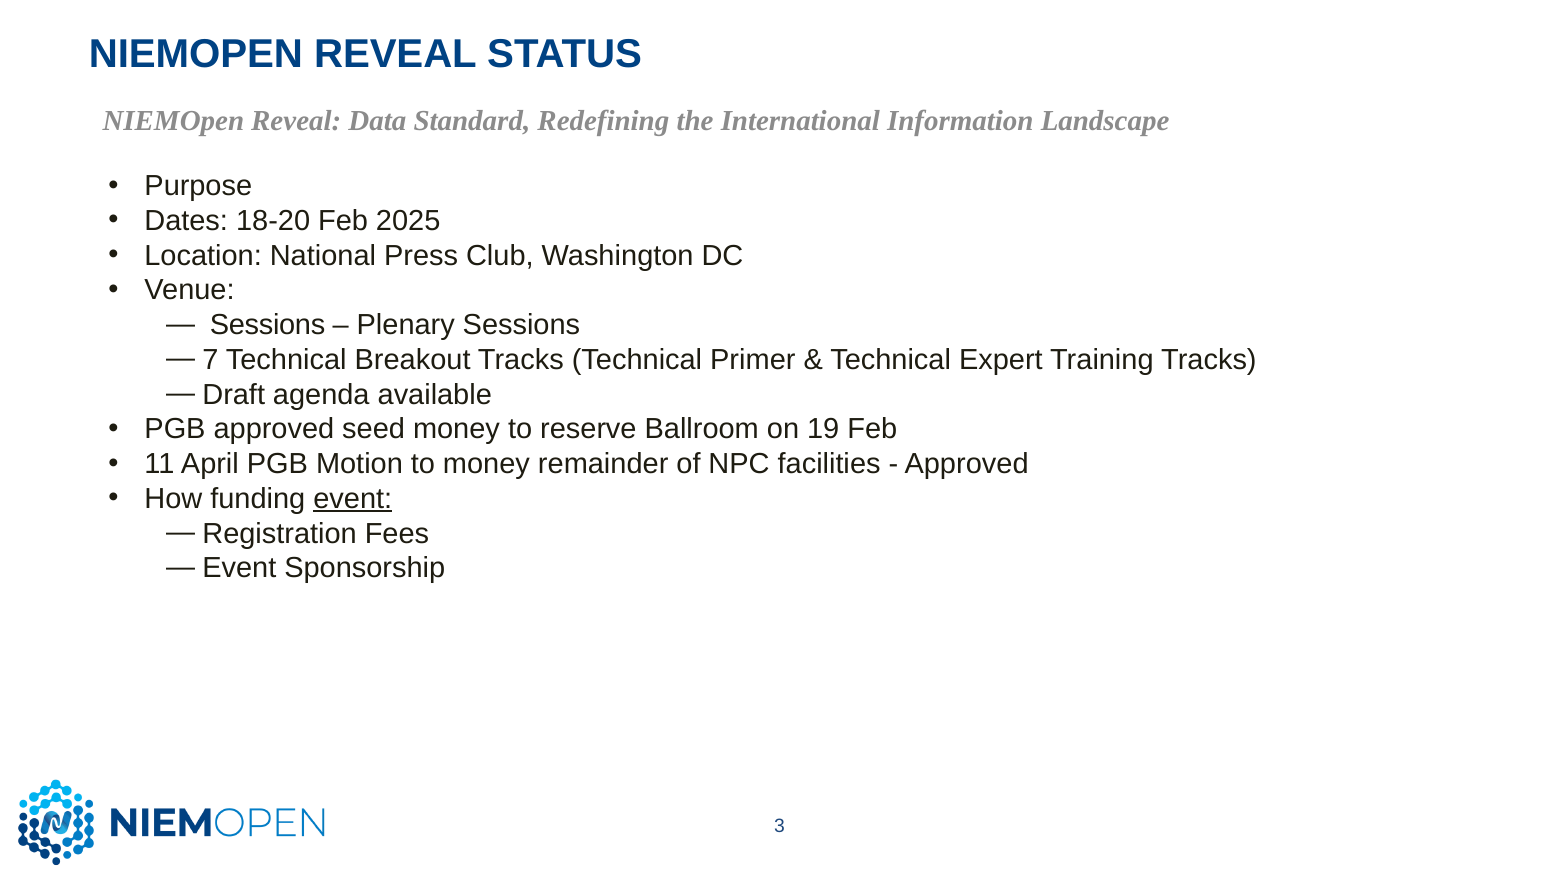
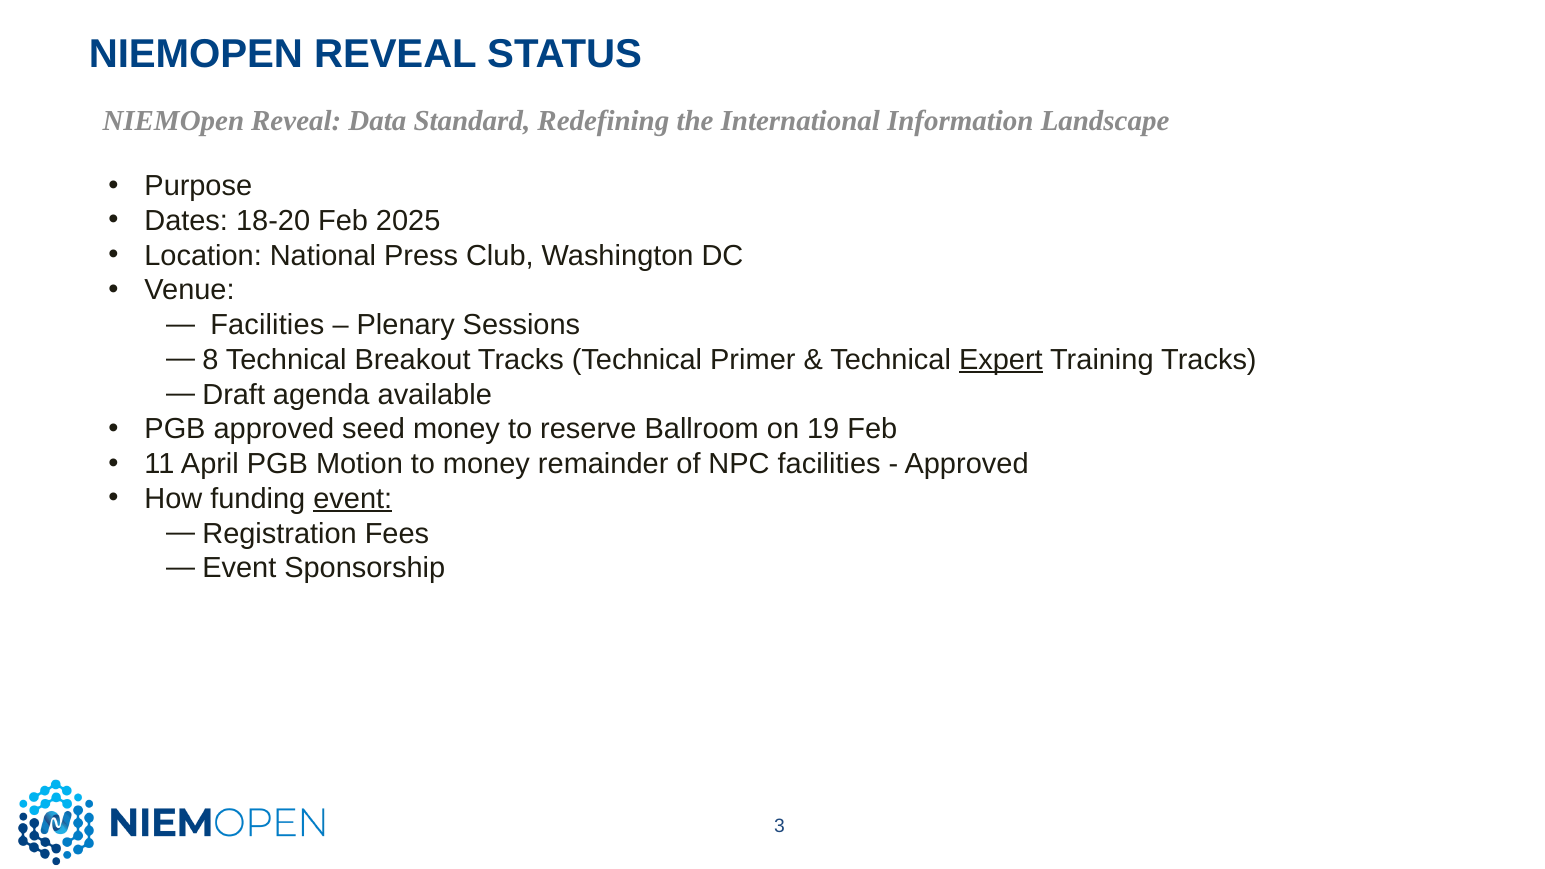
Sessions: Sessions -> Facilities (267, 325)
7: 7 -> 8 (210, 360)
Expert underline: none -> present (1001, 360)
